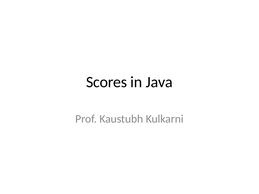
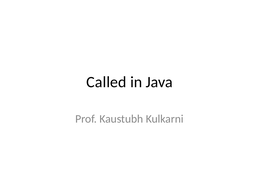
Scores: Scores -> Called (106, 82)
